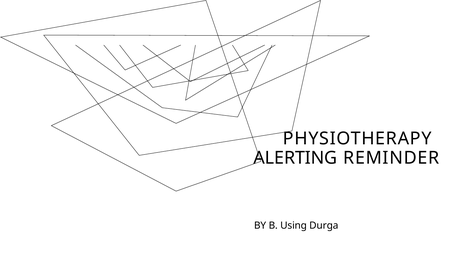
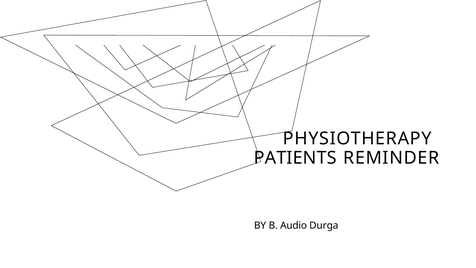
ALERTING: ALERTING -> PATIENTS (295, 158)
Using: Using -> Audio (294, 225)
